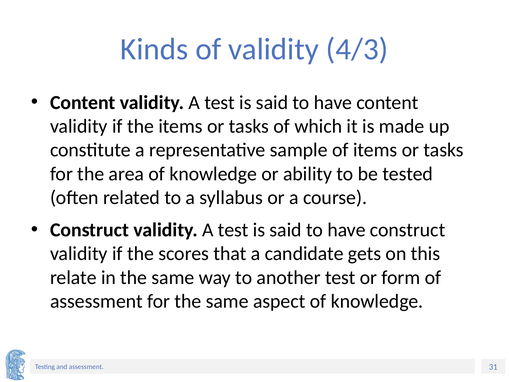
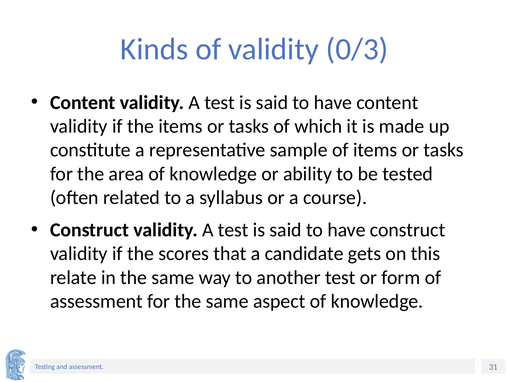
4/3: 4/3 -> 0/3 (357, 49)
